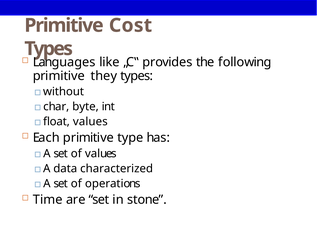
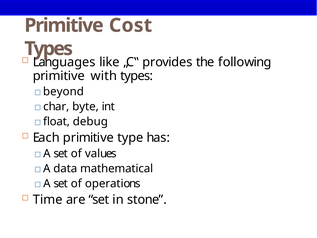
they: they -> with (104, 76)
without: without -> beyond (63, 91)
float values: values -> debug (90, 121)
characterized: characterized -> mathematical (117, 168)
